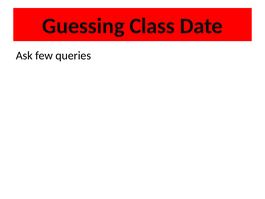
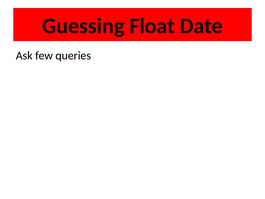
Class: Class -> Float (152, 26)
